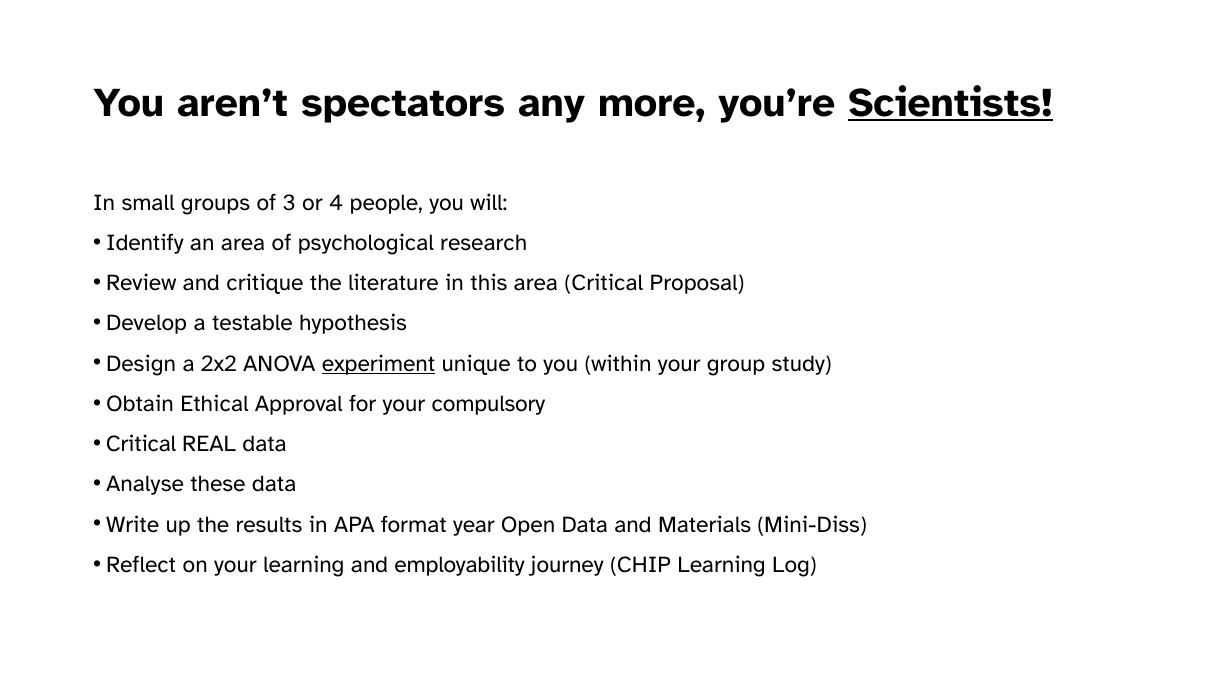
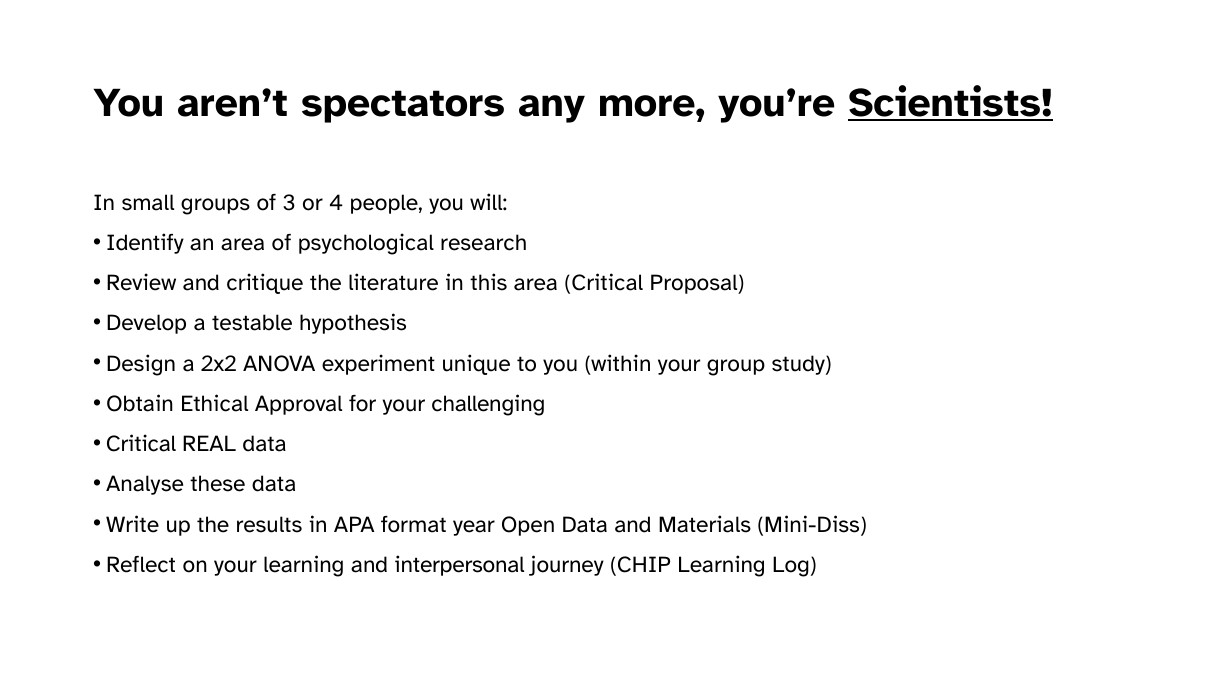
experiment underline: present -> none (379, 364)
compulsory: compulsory -> challenging (488, 404)
employability: employability -> interpersonal (460, 565)
